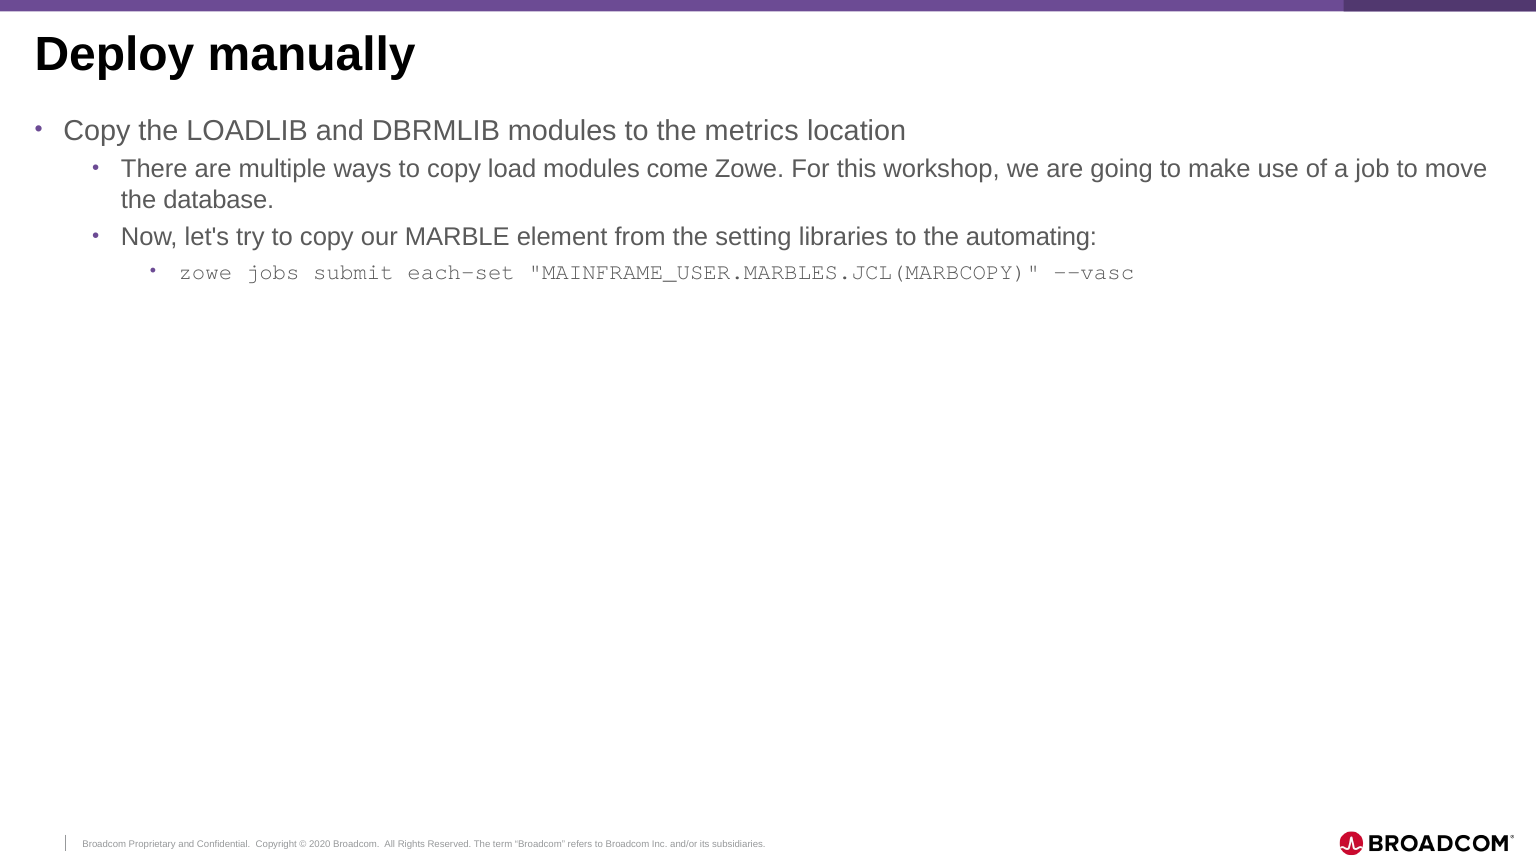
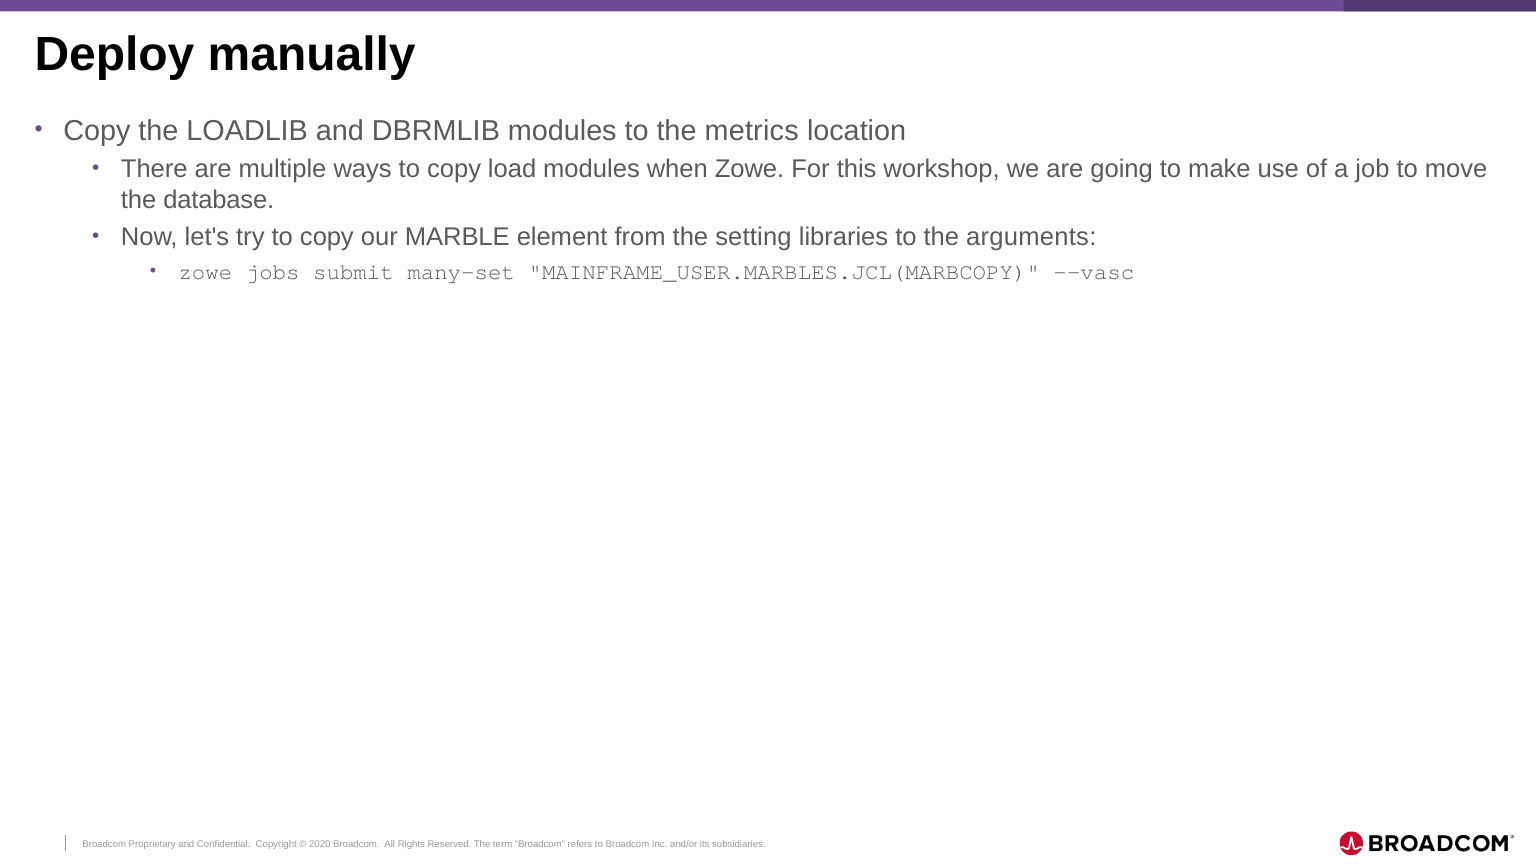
come: come -> when (677, 169)
automating: automating -> arguments (1031, 237)
each-set: each-set -> many-set (461, 272)
